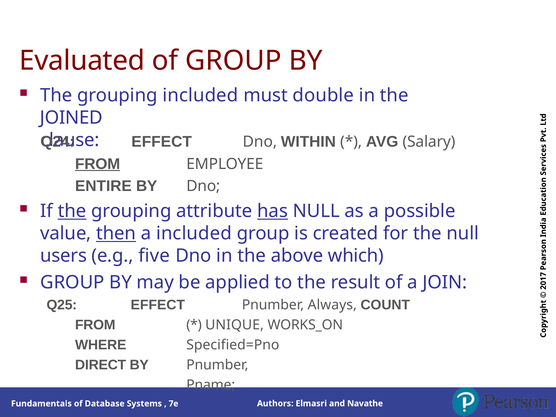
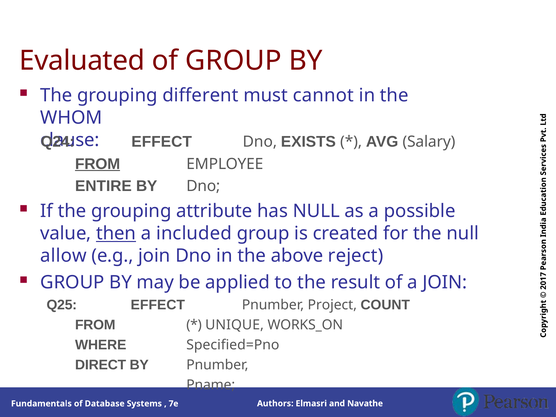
grouping included: included -> different (200, 96)
double: double -> cannot (323, 96)
JOINED: JOINED -> WHOM (71, 118)
WITHIN: WITHIN -> EXISTS (308, 142)
the underline: present -> none (72, 211)
has underline: present -> none (273, 211)
users: users -> allow (63, 256)
e.g five: five -> join (154, 256)
which: which -> reject (356, 256)
Always: Always -> Project (332, 305)
